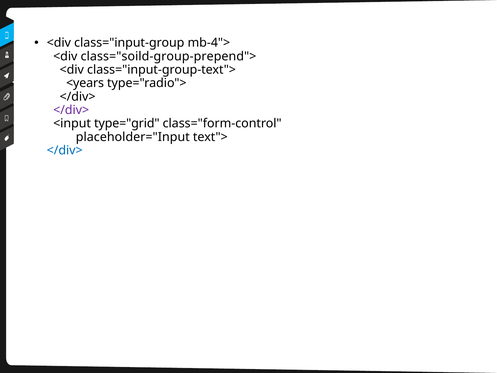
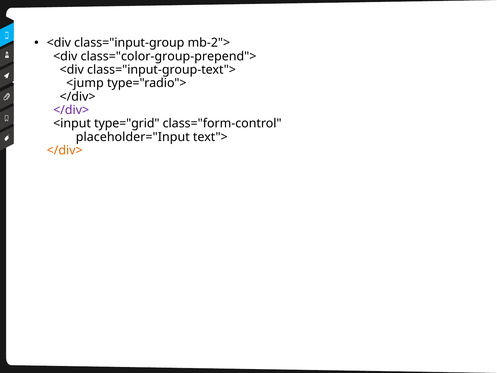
mb-4">: mb-4"> -> mb-2"> (209, 43)
class="soild-group-prepend">: class="soild-group-prepend"> -> class="color-group-prepend"> (169, 56)
<years: <years -> <jump (85, 83)
</div> colour: blue -> orange (65, 150)
